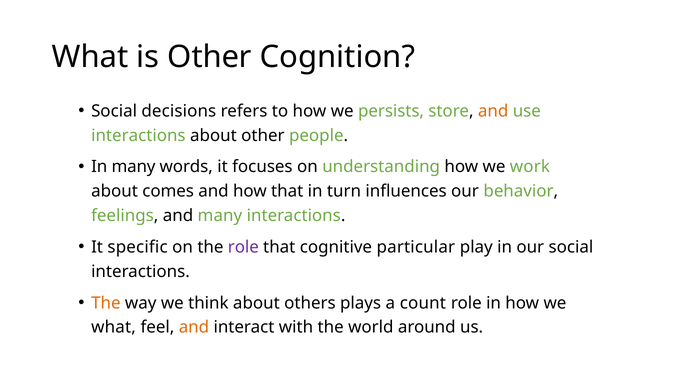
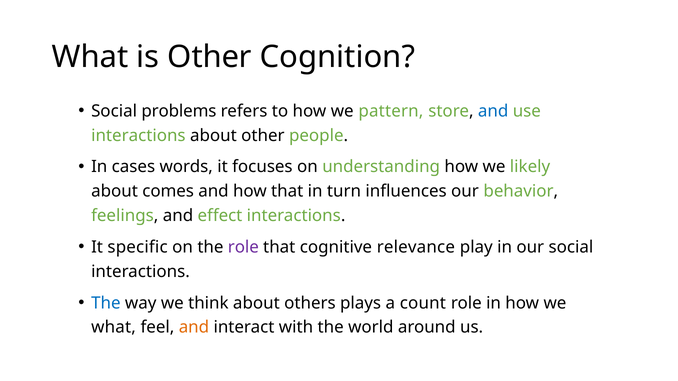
decisions: decisions -> problems (179, 111)
persists: persists -> pattern (391, 111)
and colour: orange -> blue (493, 111)
In many: many -> cases (133, 167)
work: work -> likely (530, 167)
and many: many -> effect (220, 216)
particular: particular -> relevance (416, 247)
The colour: orange -> blue (106, 303)
